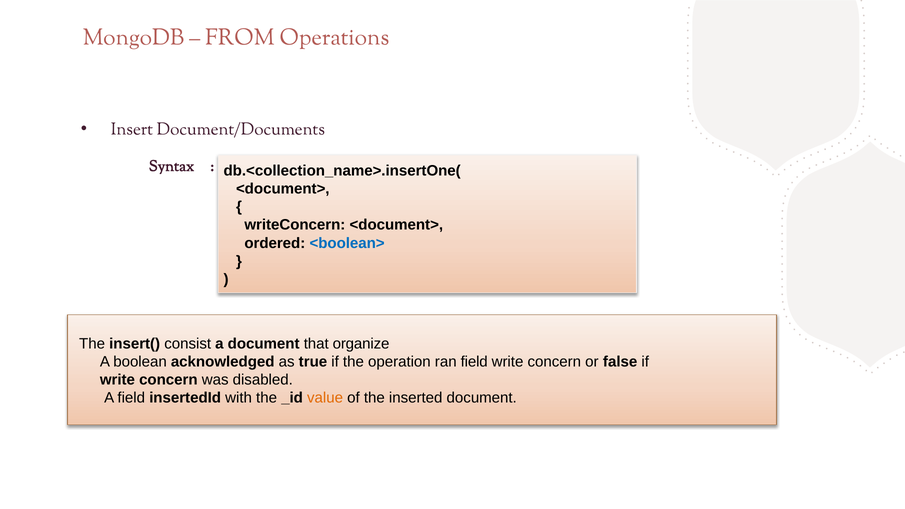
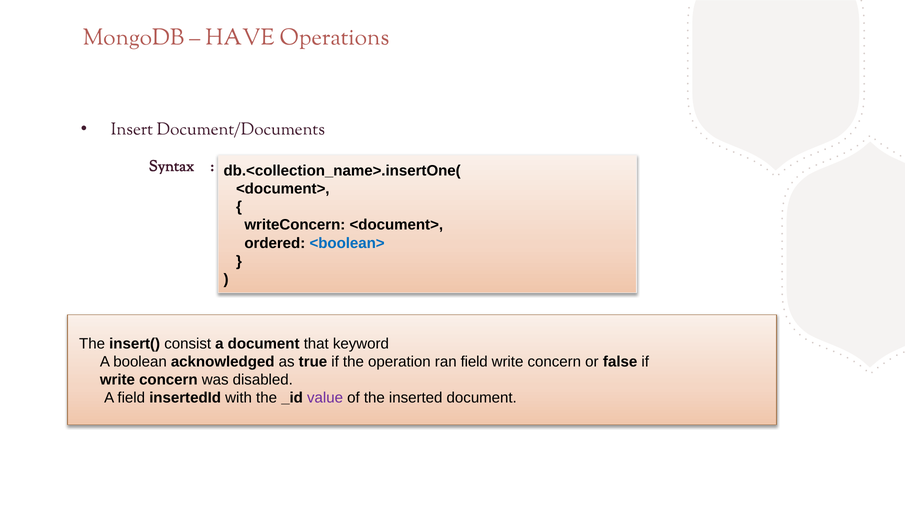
FROM: FROM -> HAVE (240, 37)
organize: organize -> keyword (361, 344)
value colour: orange -> purple (325, 398)
